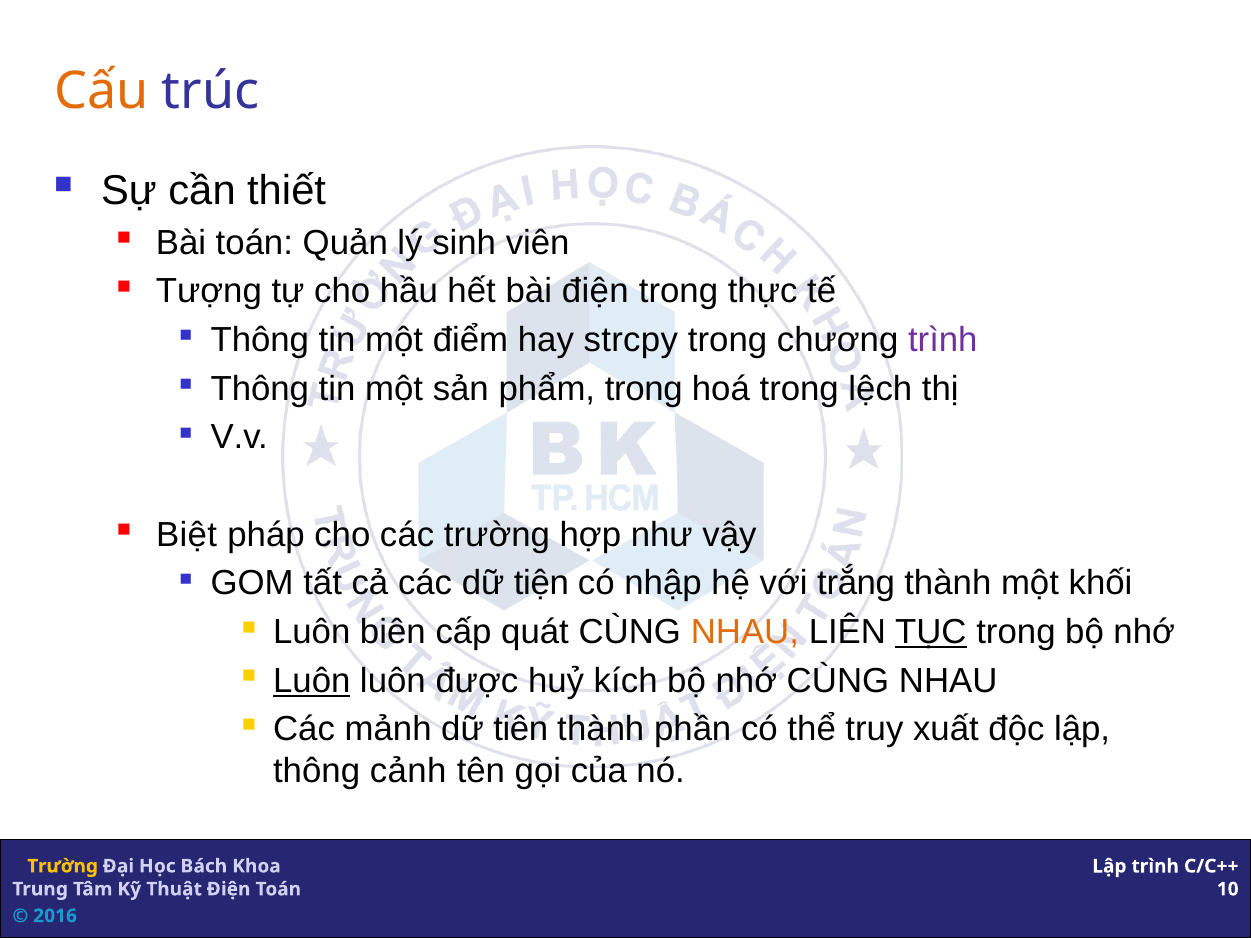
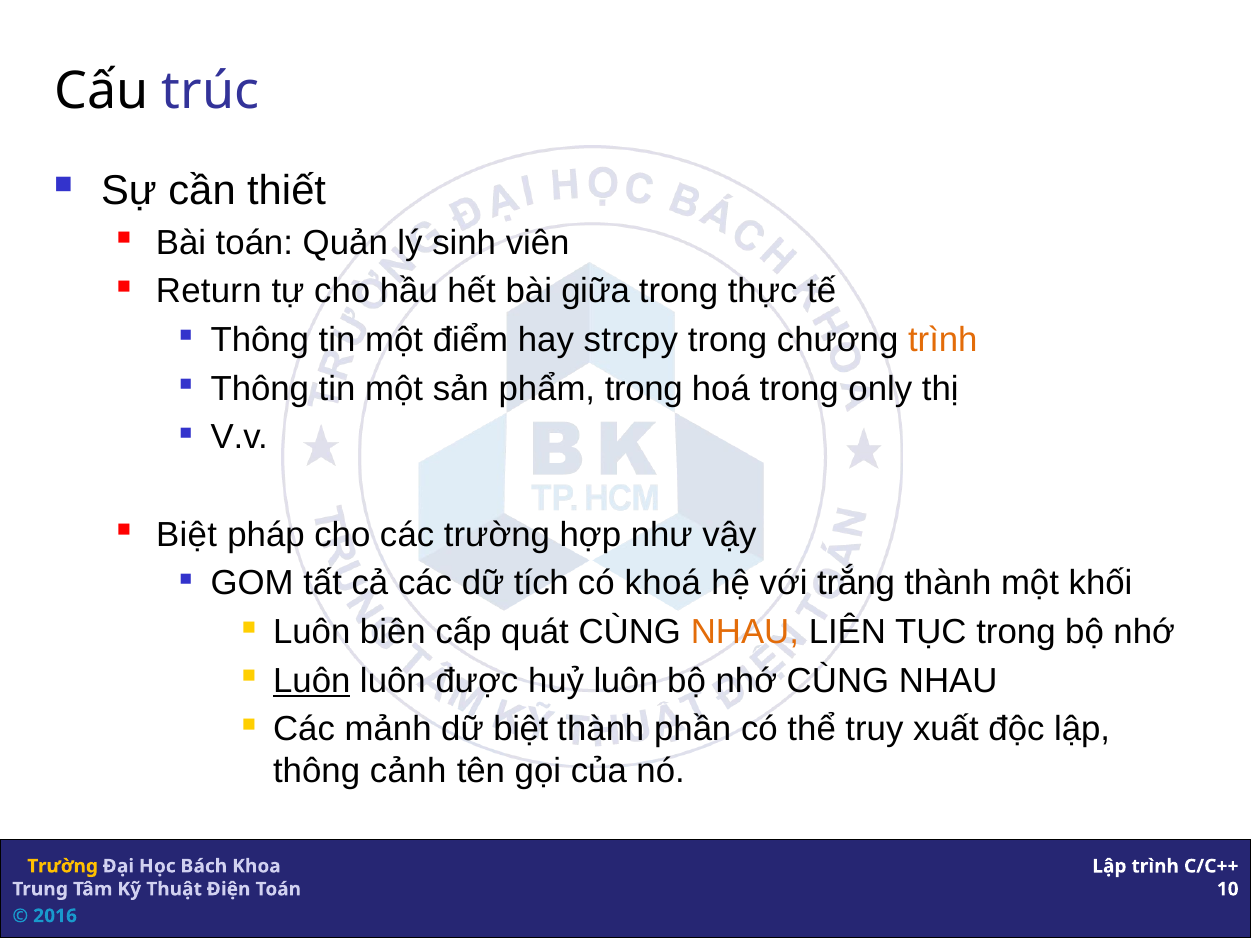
Cấu colour: orange -> black (101, 91)
Tượng: Tượng -> Return (209, 292)
bài điện: điện -> giữa (596, 292)
trình colour: purple -> orange (943, 340)
lệch: lệch -> only (880, 389)
tiện: tiện -> tích (541, 584)
nhập: nhập -> khoá (663, 584)
TỤC underline: present -> none (931, 632)
huỷ kích: kích -> luôn (626, 681)
dữ tiên: tiên -> biệt (521, 730)
